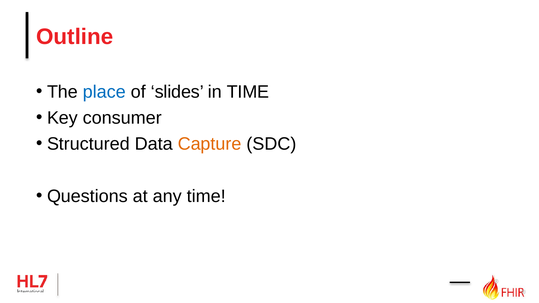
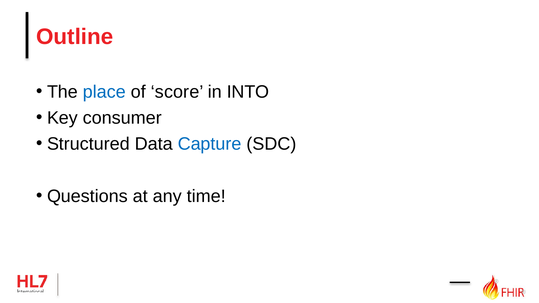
slides: slides -> score (177, 92)
in TIME: TIME -> INTO (248, 92)
Capture colour: orange -> blue (210, 144)
